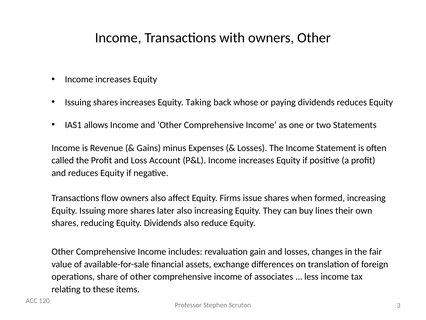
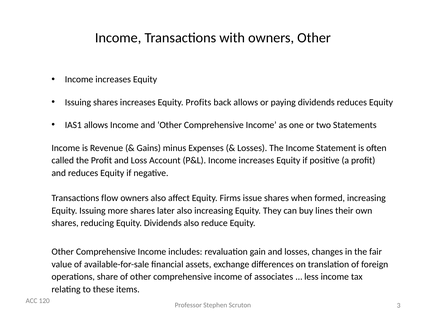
Taking: Taking -> Profits (198, 102)
back whose: whose -> allows (246, 102)
